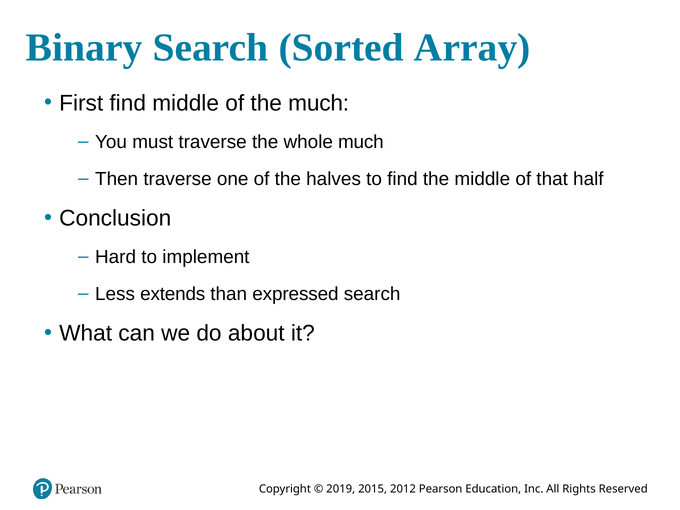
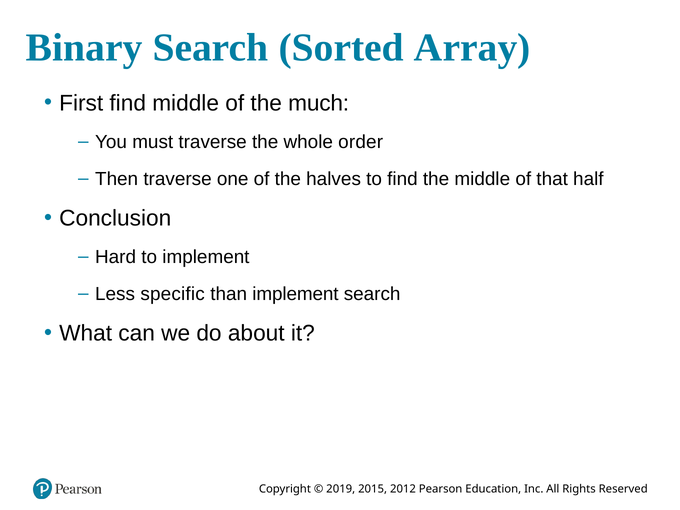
whole much: much -> order (361, 142)
extends: extends -> specific (173, 294)
than expressed: expressed -> implement (295, 294)
